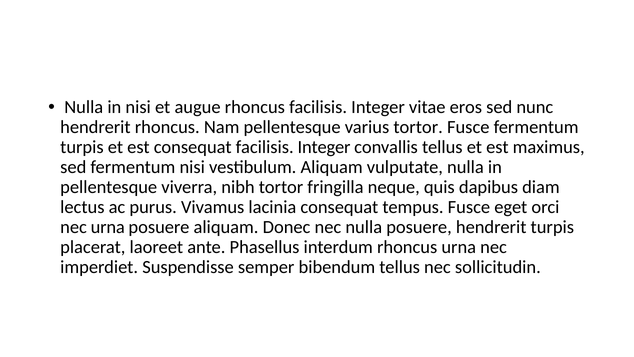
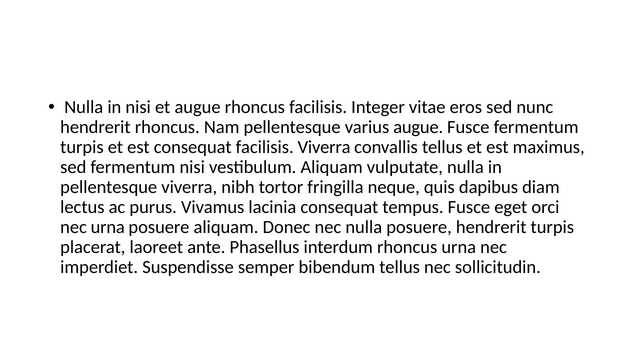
varius tortor: tortor -> augue (418, 127)
consequat facilisis Integer: Integer -> Viverra (324, 147)
